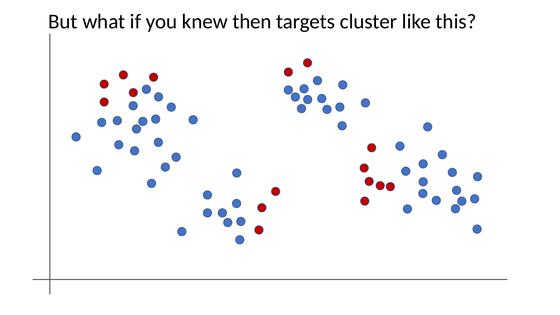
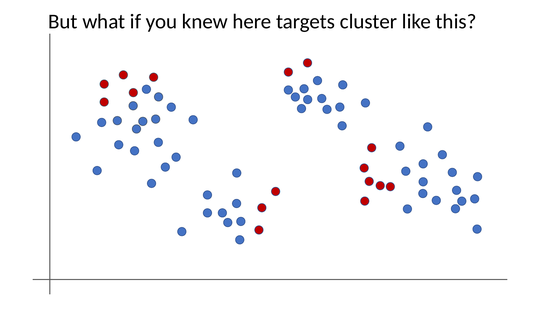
then: then -> here (252, 22)
